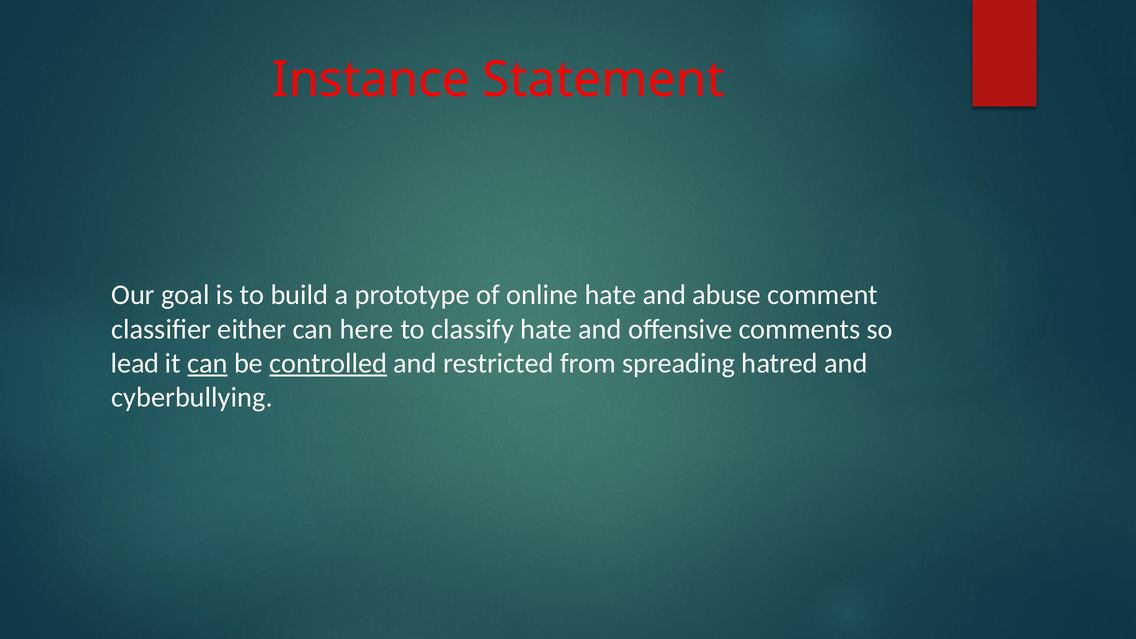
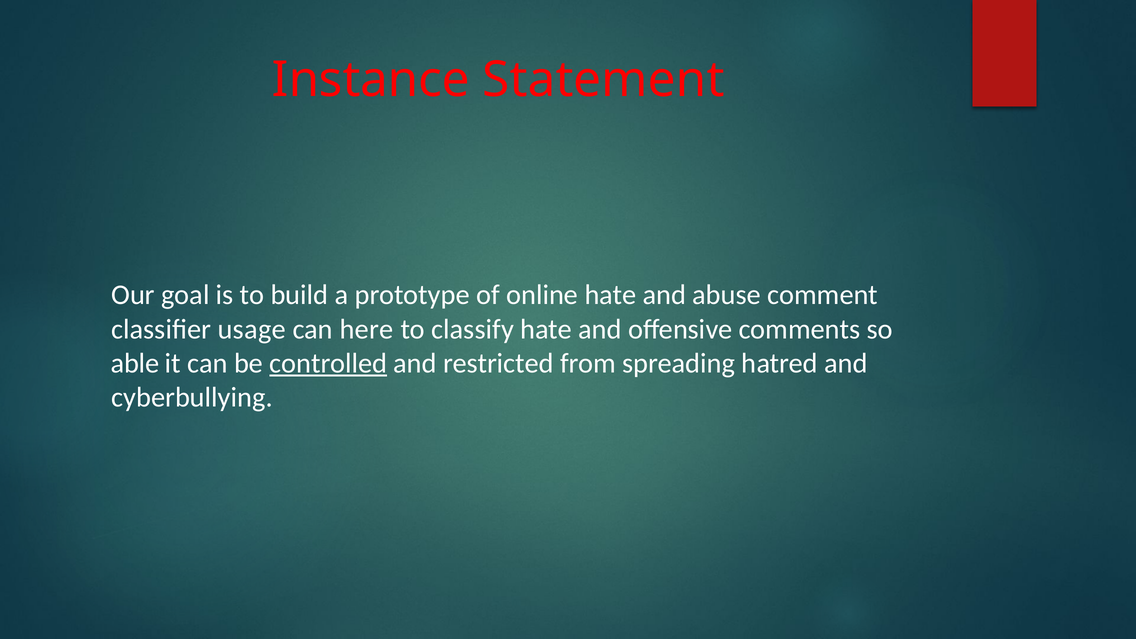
either: either -> usage (252, 329)
lead: lead -> able (135, 363)
can underline: present -> none (207, 363)
